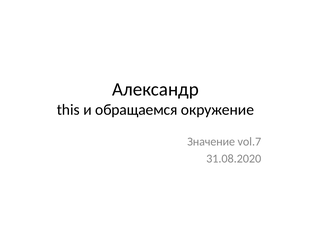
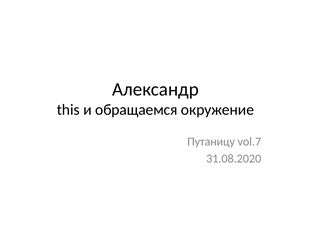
Значение: Значение -> Путаницу (211, 142)
